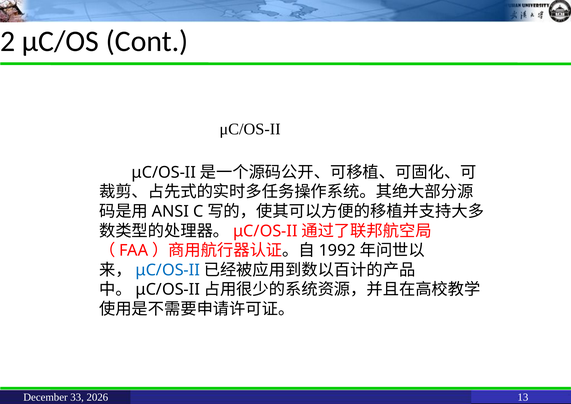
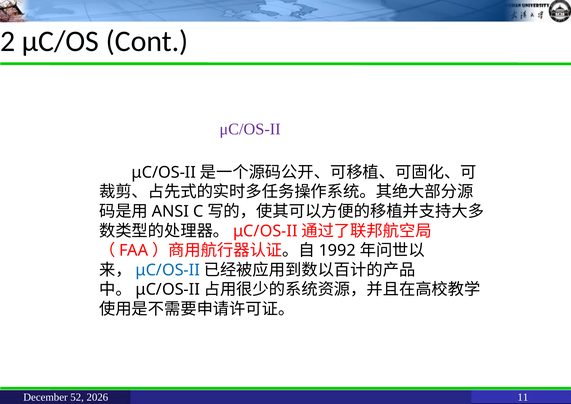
μC/OS-II colour: black -> purple (250, 129)
33: 33 -> 52 (77, 397)
13: 13 -> 11 (523, 397)
